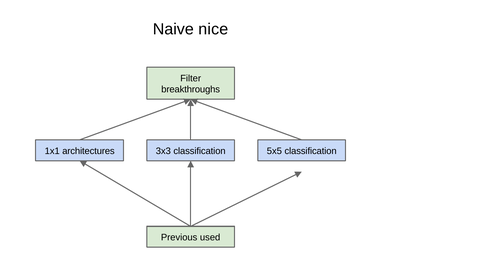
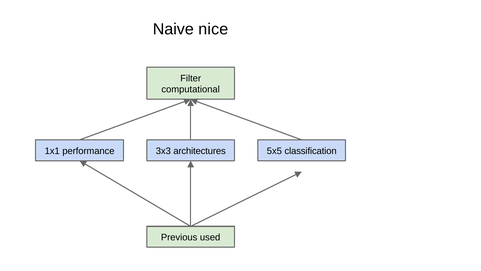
breakthroughs: breakthroughs -> computational (191, 89)
architectures: architectures -> performance (88, 151)
3x3 classification: classification -> architectures (200, 151)
